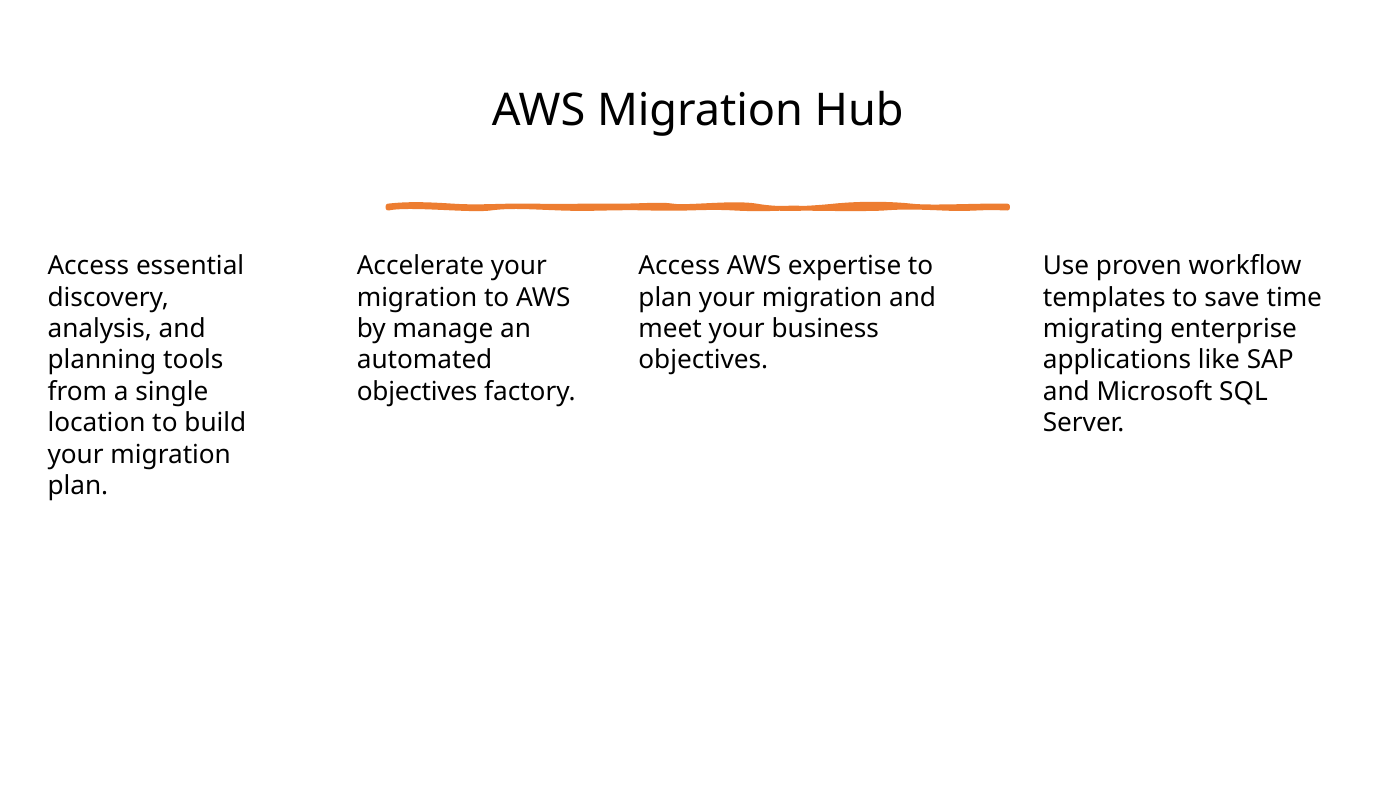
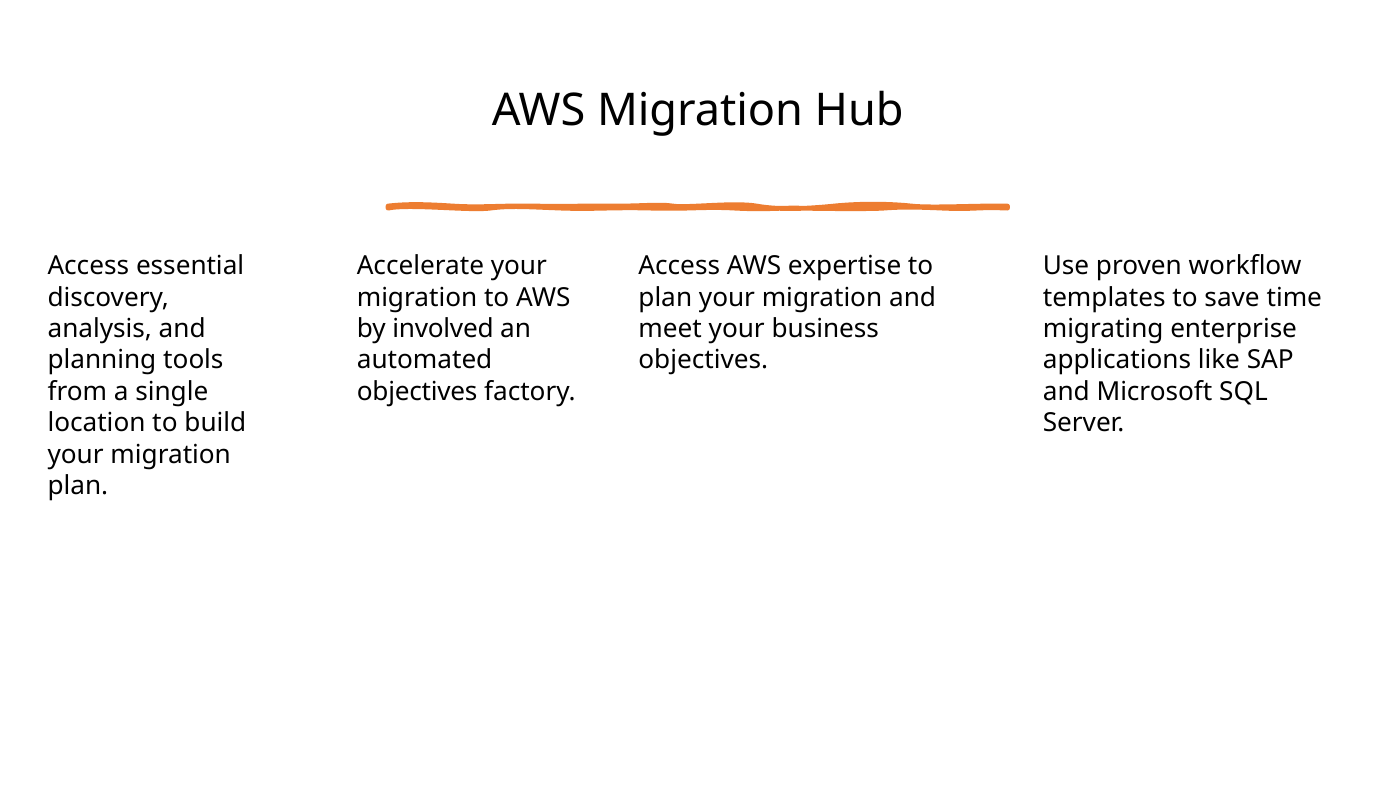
manage: manage -> involved (443, 329)
